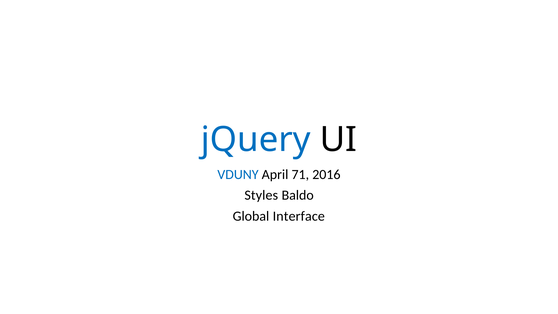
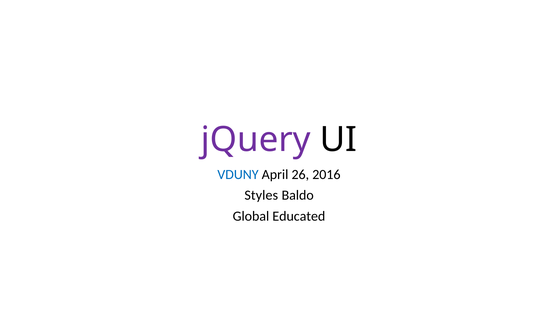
jQuery colour: blue -> purple (256, 139)
71: 71 -> 26 (300, 174)
Interface: Interface -> Educated (299, 216)
